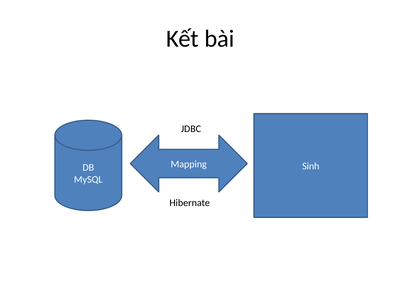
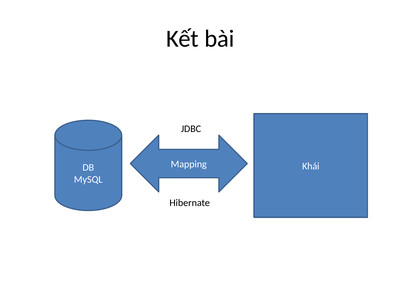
Sinh: Sinh -> Khái (311, 166)
